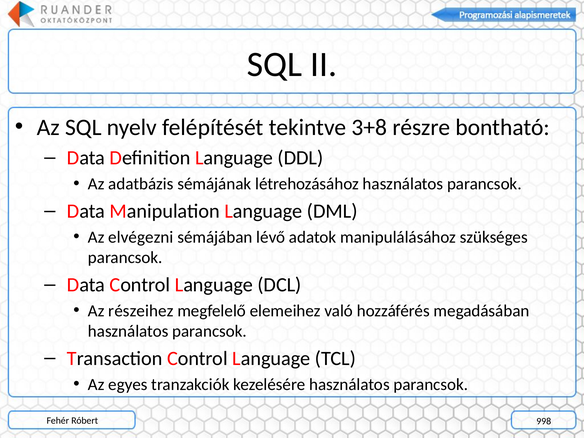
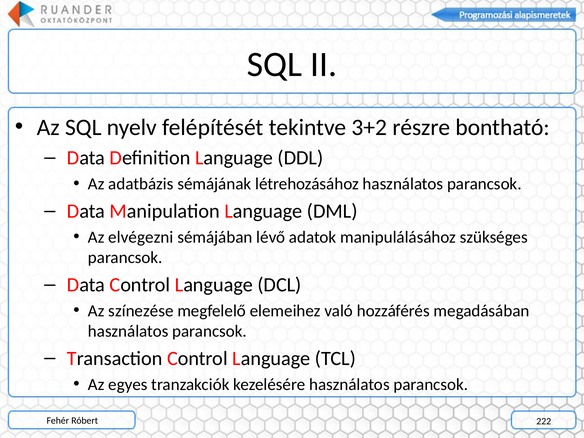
3+8: 3+8 -> 3+2 (369, 127)
részeihez: részeihez -> színezése (141, 311)
998: 998 -> 222 (544, 421)
